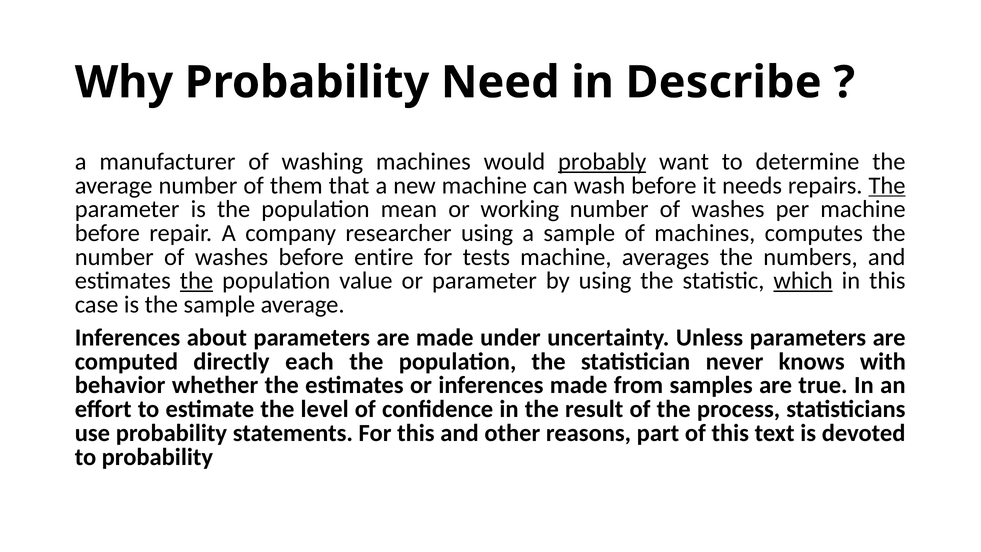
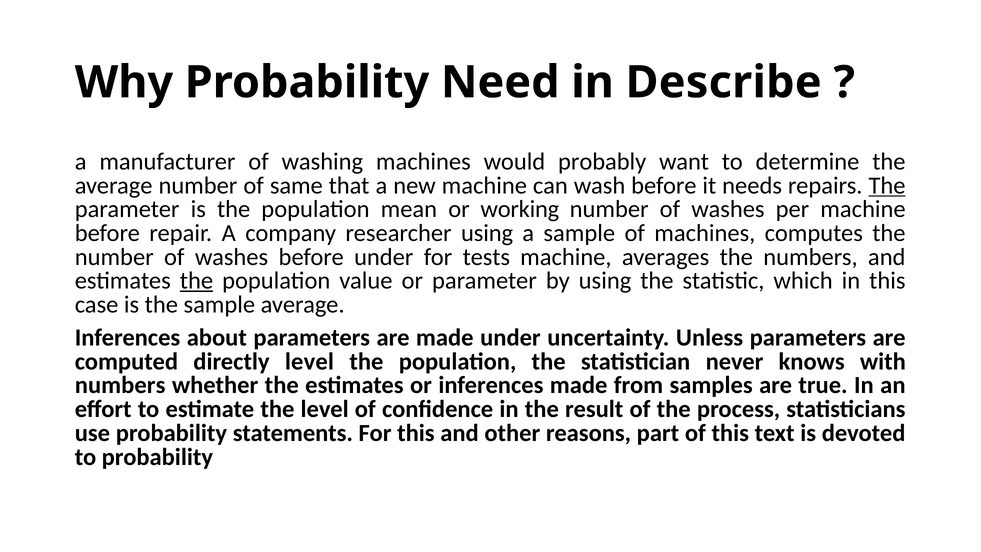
probably underline: present -> none (602, 162)
them: them -> same (296, 185)
before entire: entire -> under (384, 257)
which underline: present -> none (803, 281)
directly each: each -> level (309, 361)
behavior: behavior -> numbers (120, 385)
